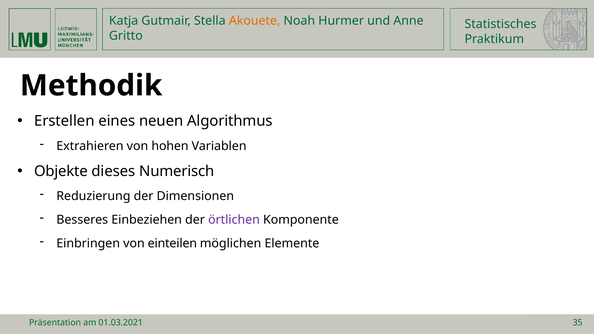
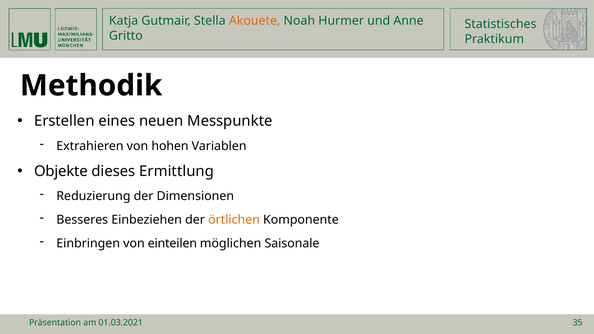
Algorithmus: Algorithmus -> Messpunkte (230, 121)
Numerisch: Numerisch -> Ermittlung (177, 171)
örtlichen colour: purple -> orange (234, 220)
Elemente: Elemente -> Saisonale (292, 244)
